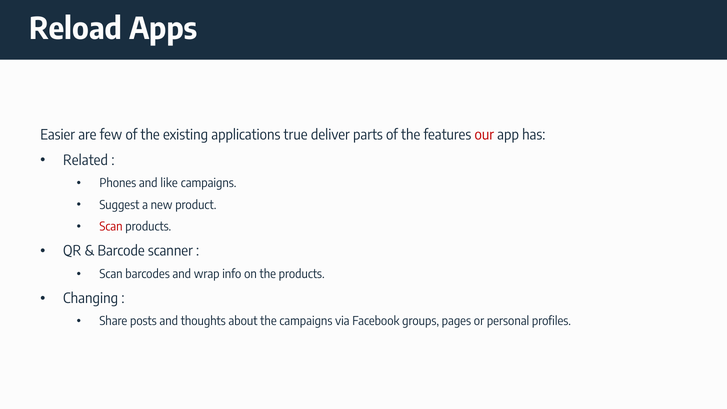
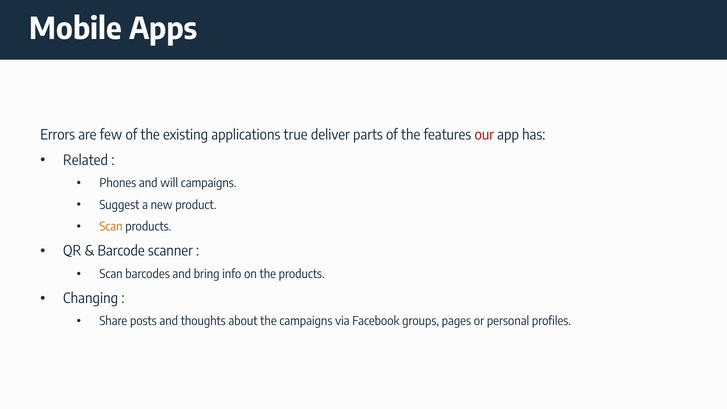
Reload: Reload -> Mobile (76, 29)
Easier: Easier -> Errors (58, 135)
like: like -> will (169, 183)
Scan colour: red -> orange (111, 227)
wrap: wrap -> bring (207, 274)
